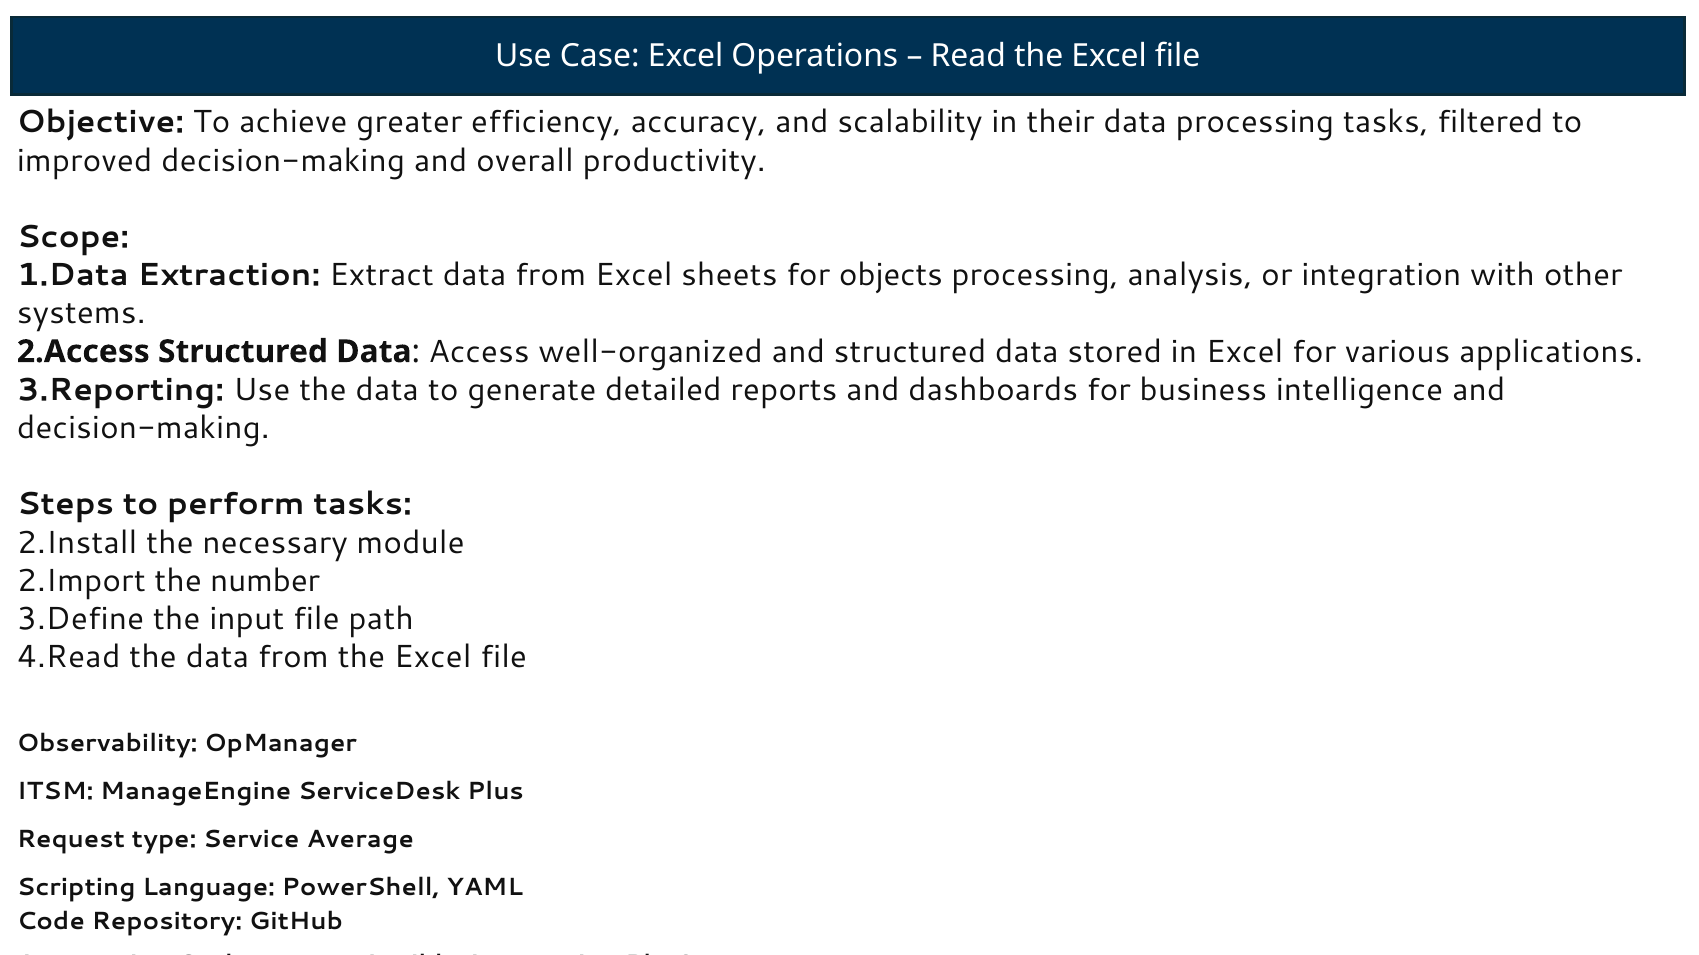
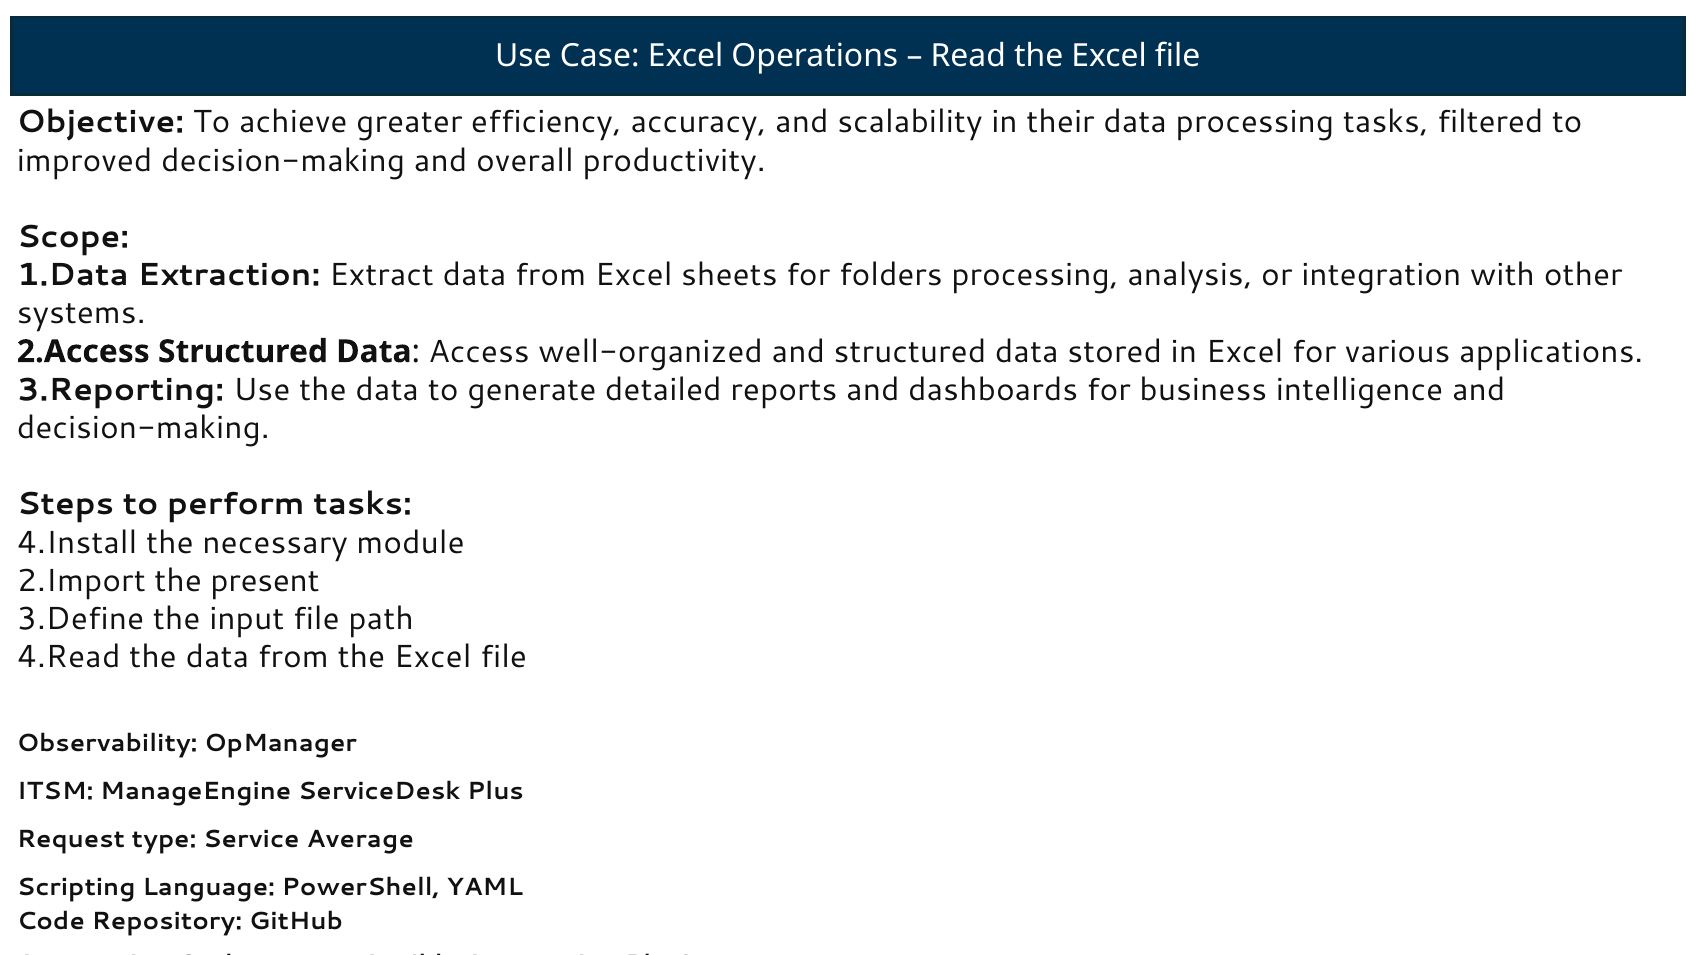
objects: objects -> folders (891, 275)
2.Install: 2.Install -> 4.Install (77, 543)
number: number -> present (265, 581)
